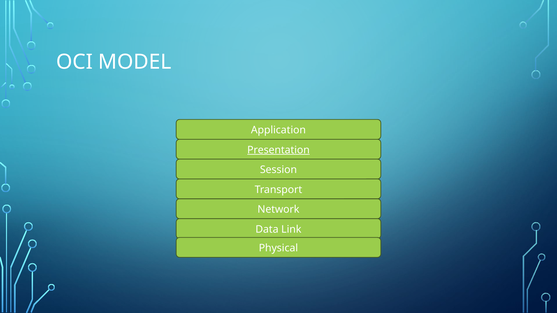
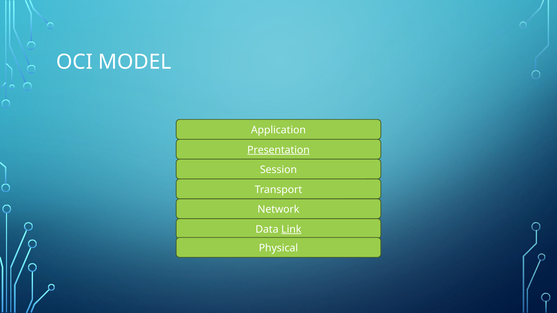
Link underline: none -> present (291, 230)
